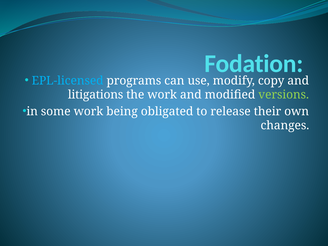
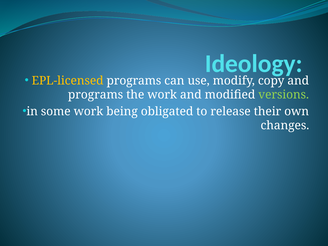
Fodation: Fodation -> Ideology (254, 64)
EPL-licensed colour: light blue -> yellow (68, 81)
litigations: litigations -> programs (96, 95)
